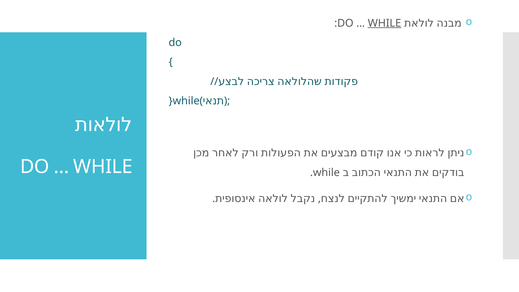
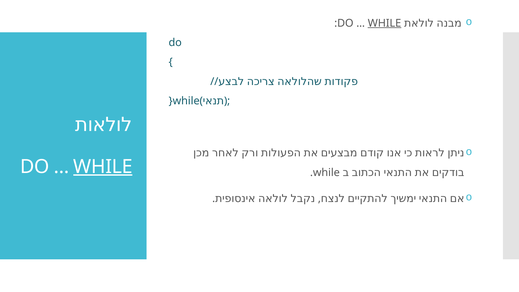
WHILE underline: none -> present (103, 167)
